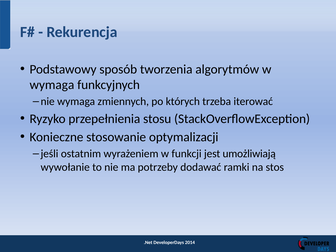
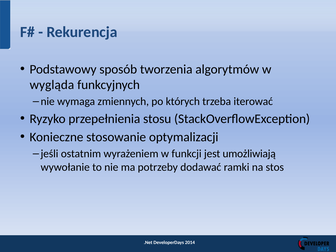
wymaga: wymaga -> wygląda (52, 85)
